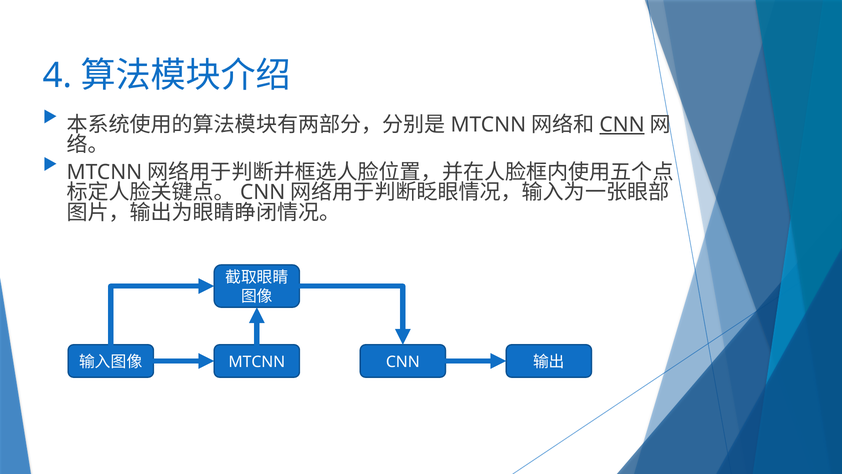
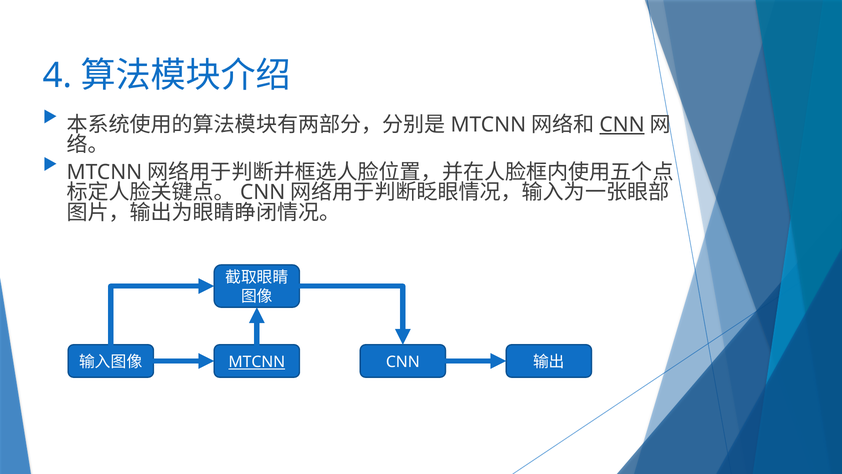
MTCNN underline: none -> present (257, 362)
